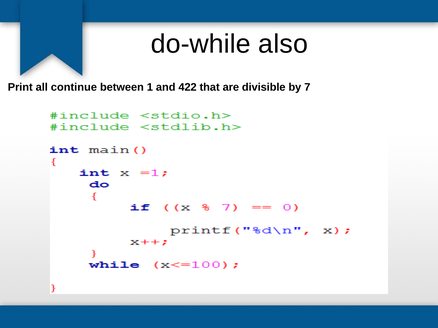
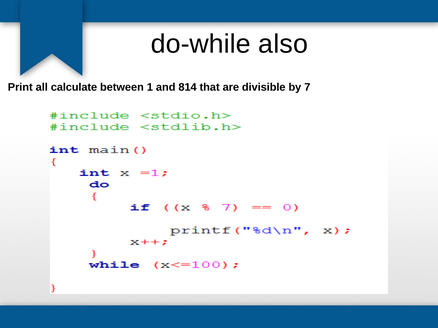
continue: continue -> calculate (74, 87)
422: 422 -> 814 (188, 87)
